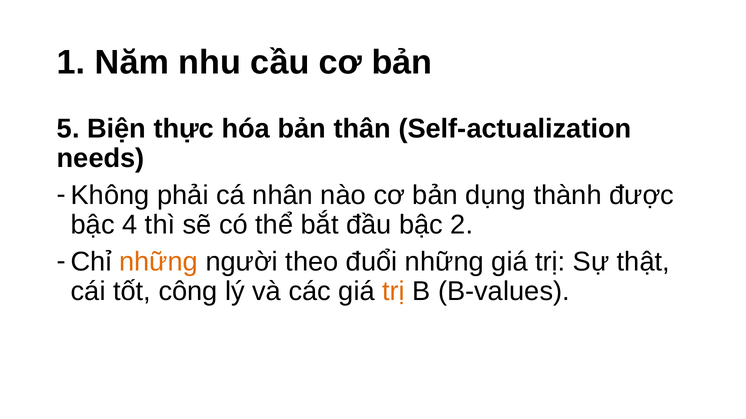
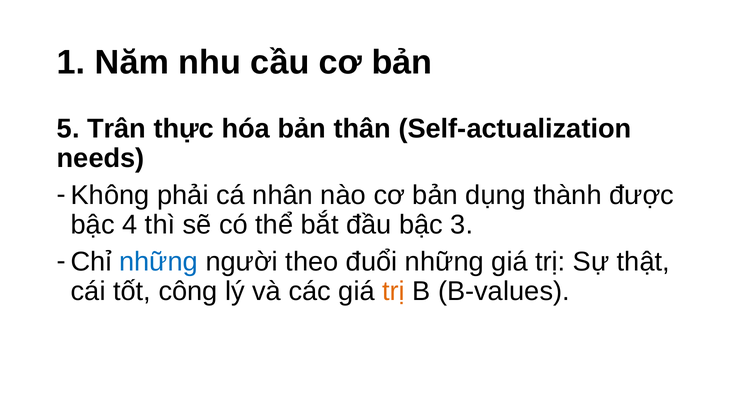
Biện: Biện -> Trân (117, 129)
2: 2 -> 3 (462, 225)
những colour: orange -> blue (159, 262)
